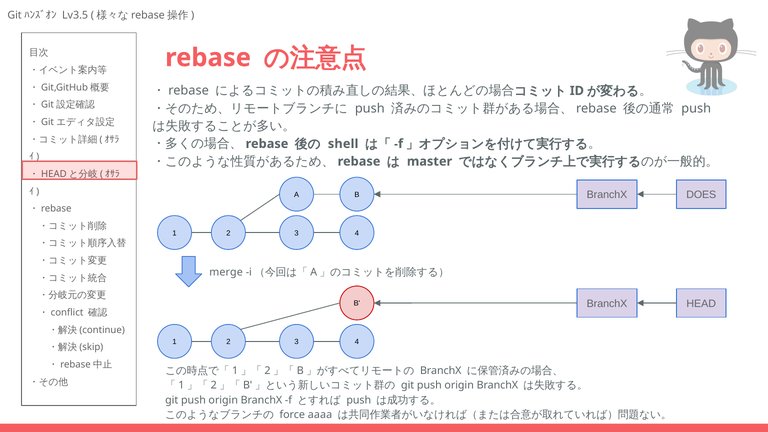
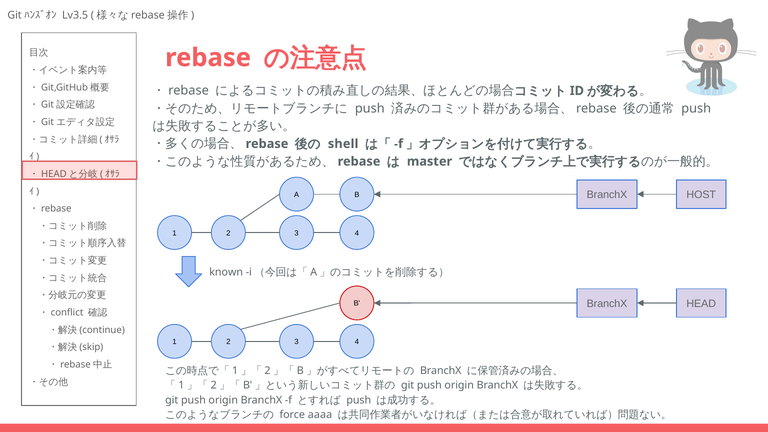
DOES: DOES -> HOST (701, 195)
merge: merge -> known (226, 272)
